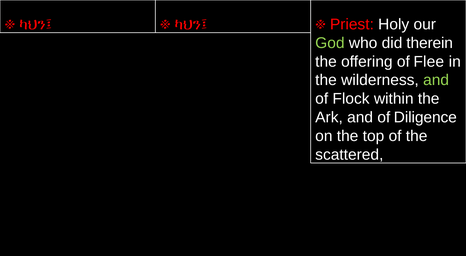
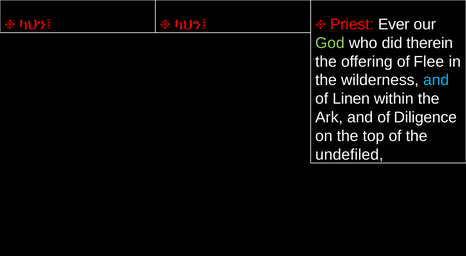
Holy: Holy -> Ever (394, 24)
and colour: light green -> light blue (436, 80)
Flock: Flock -> Linen (351, 99)
scattered: scattered -> undefiled (349, 155)
